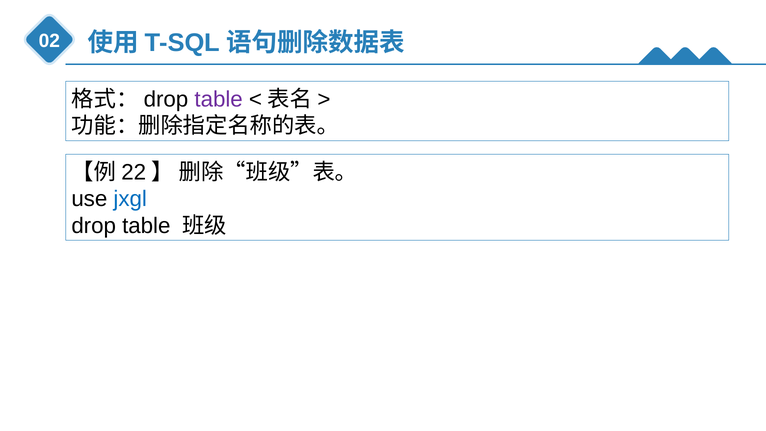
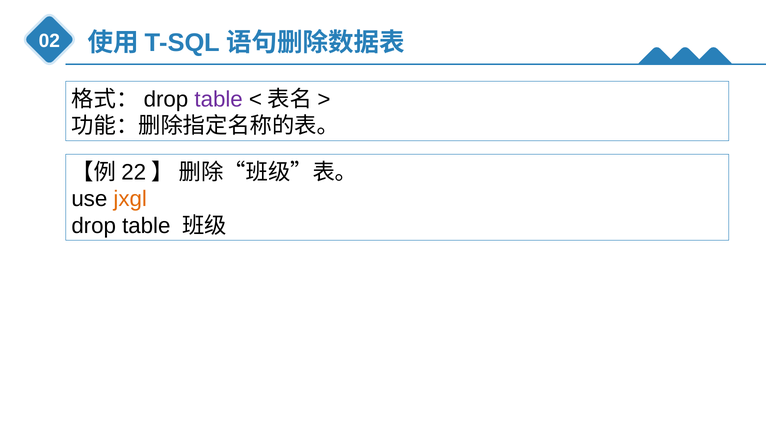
jxgl colour: blue -> orange (130, 199)
